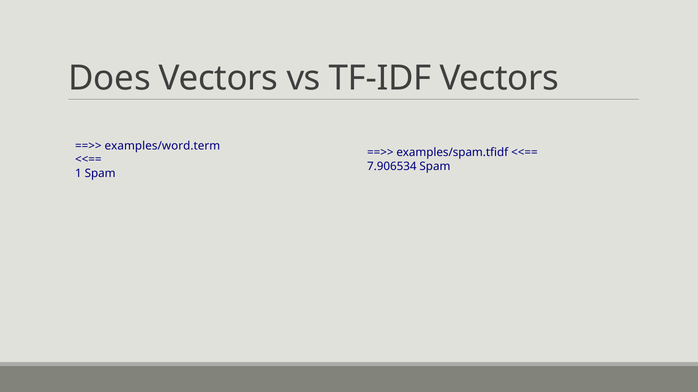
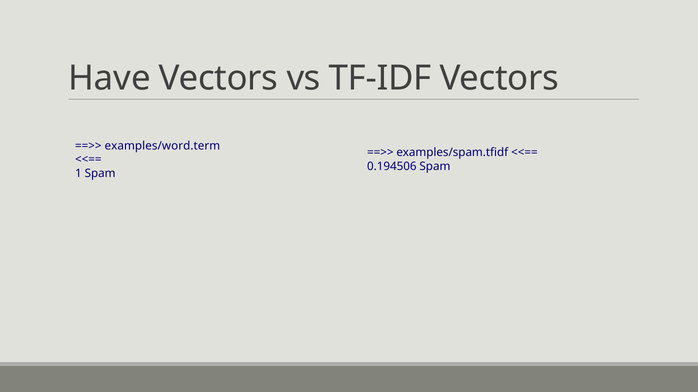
Does: Does -> Have (109, 78)
7.906534: 7.906534 -> 0.194506 (392, 167)
